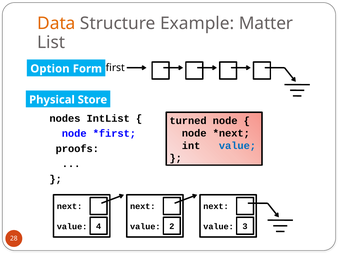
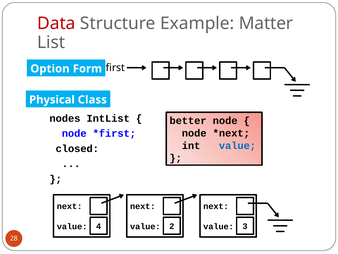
Data colour: orange -> red (56, 23)
Store: Store -> Class (92, 100)
turned: turned -> better (188, 121)
proofs: proofs -> closed (77, 148)
